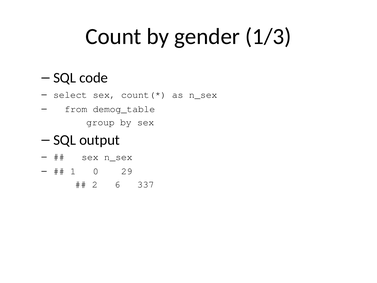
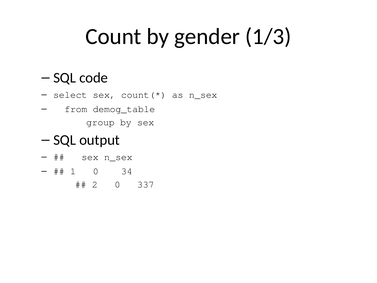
29: 29 -> 34 (127, 171)
2 6: 6 -> 0 (117, 184)
